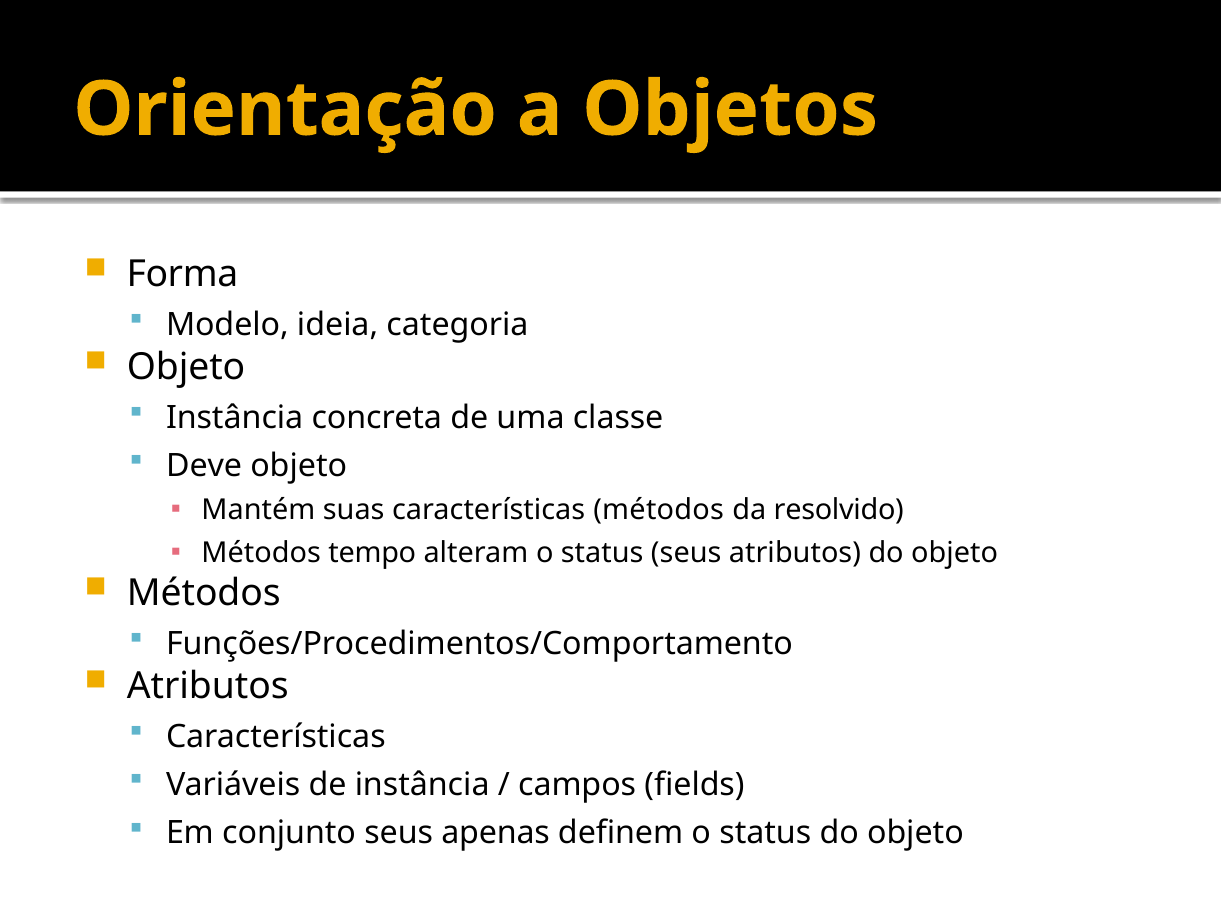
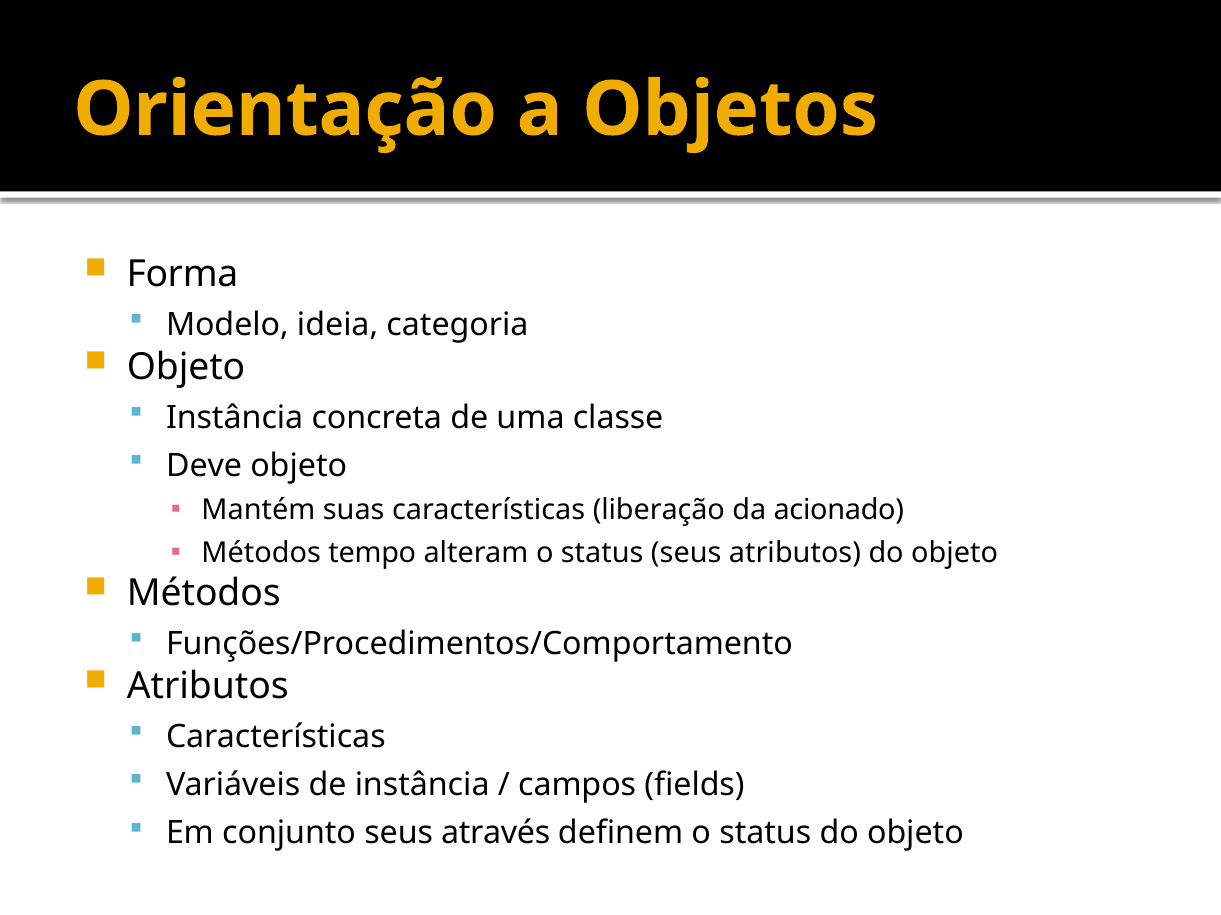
características métodos: métodos -> liberação (659, 511)
resolvido: resolvido -> acionado (839, 511)
apenas: apenas -> através (496, 834)
